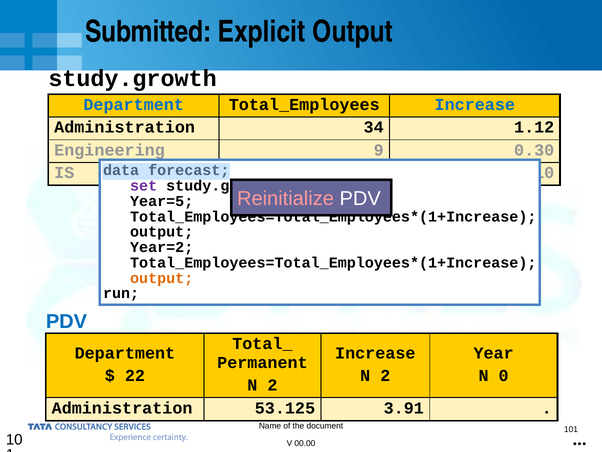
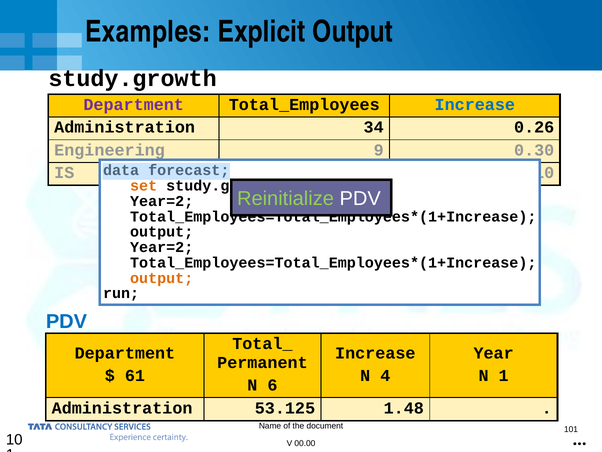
Submitted: Submitted -> Examples (148, 32)
Department colour: blue -> purple (134, 104)
1.12: 1.12 -> 0.26 (534, 127)
set colour: purple -> orange (144, 186)
Reinitialize colour: pink -> light green (285, 199)
Year=5: Year=5 -> Year=2 (162, 201)
22: 22 -> 61 (135, 375)
2: 2 -> 4 (385, 375)
N 0: 0 -> 1 (504, 375)
2: 2 -> 6 (272, 385)
3.91: 3.91 -> 1.48 (404, 408)
